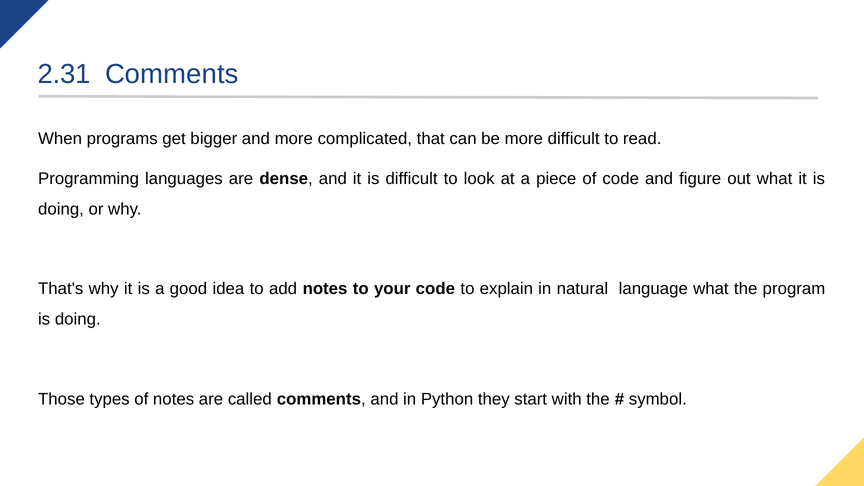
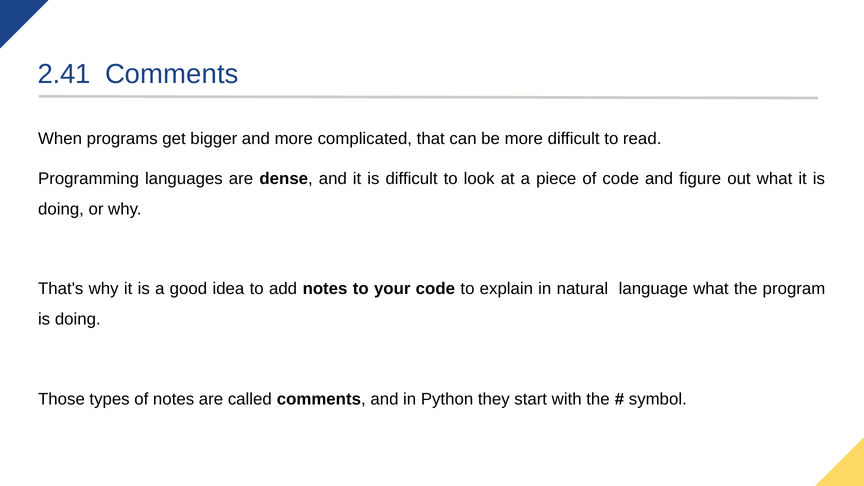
2.31: 2.31 -> 2.41 (64, 74)
